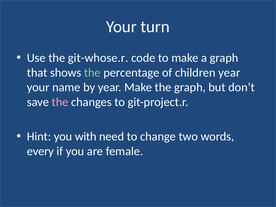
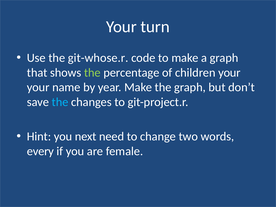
children year: year -> your (229, 73)
the colour: pink -> light blue (60, 102)
with: with -> next (86, 136)
